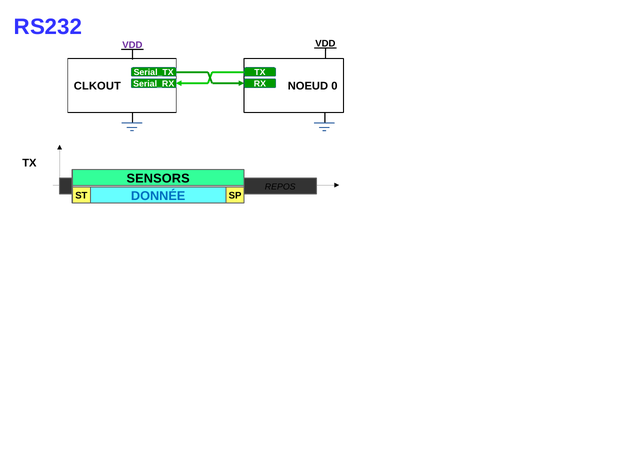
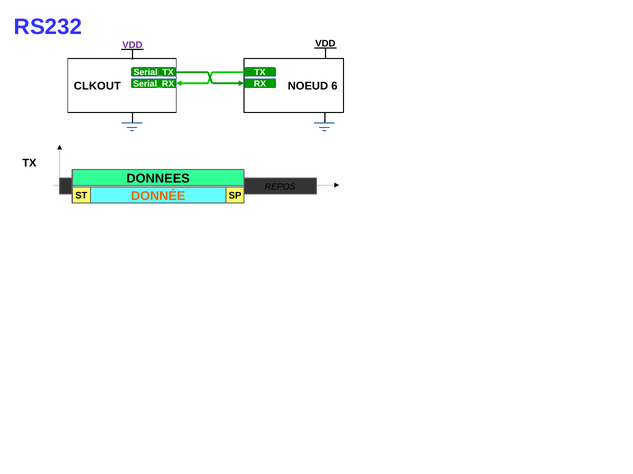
0: 0 -> 6 (334, 86)
SENSORS: SENSORS -> DONNEES (158, 179)
DONNÉE colour: blue -> orange (158, 196)
